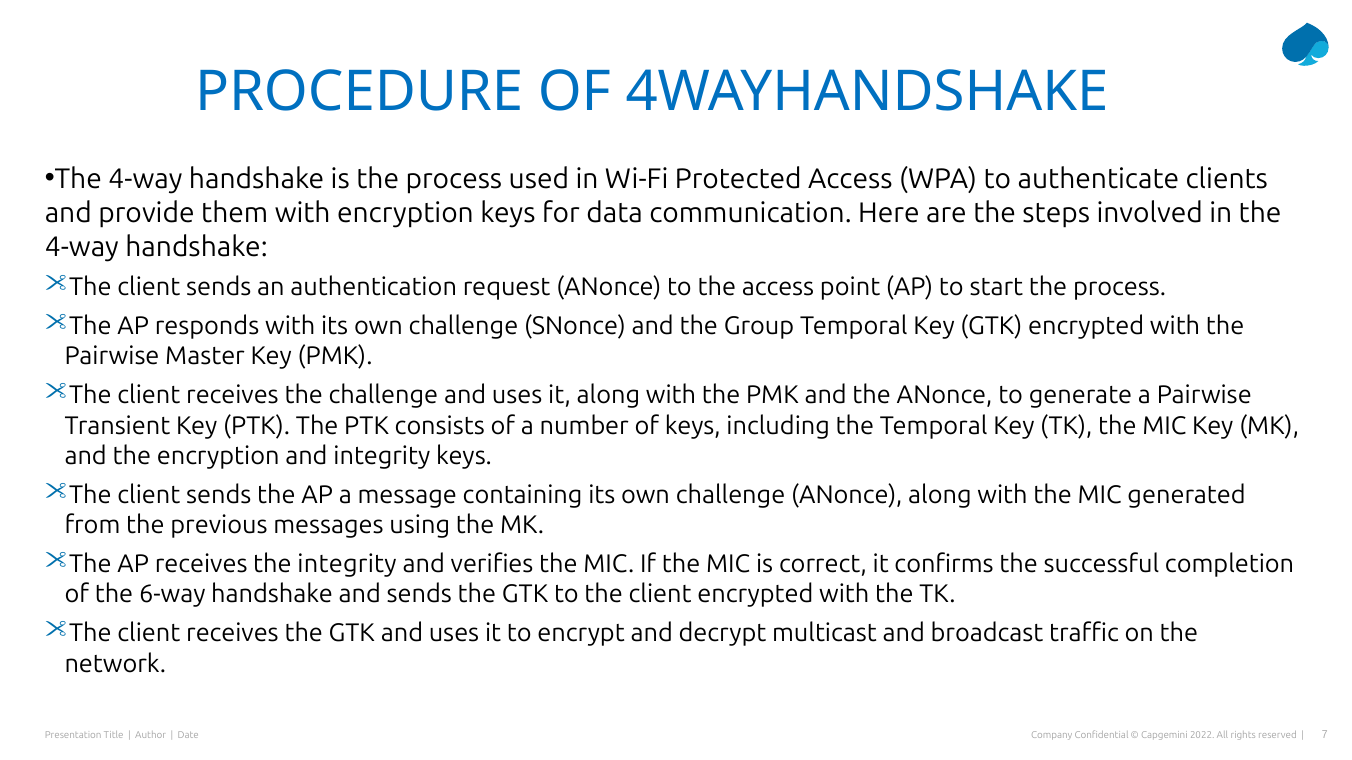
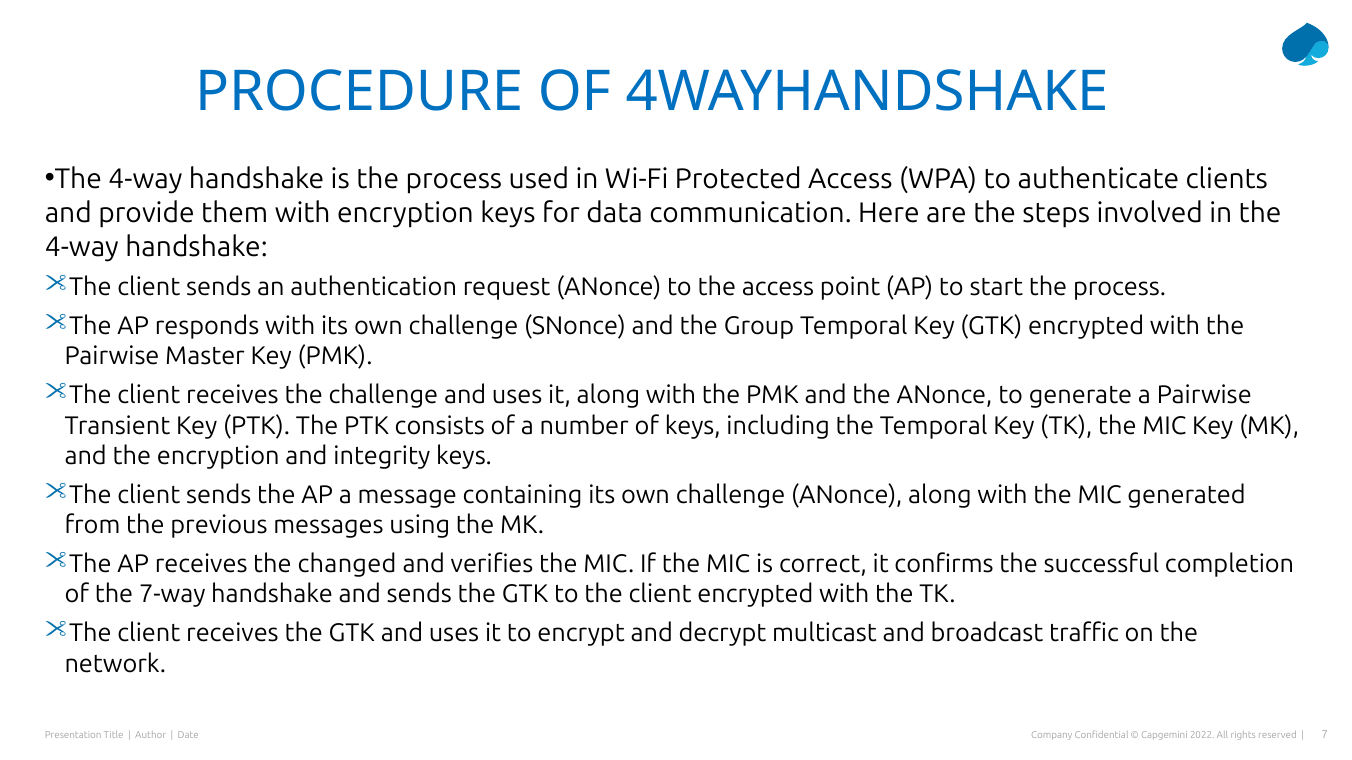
the integrity: integrity -> changed (347, 565)
6-way: 6-way -> 7-way (172, 595)
